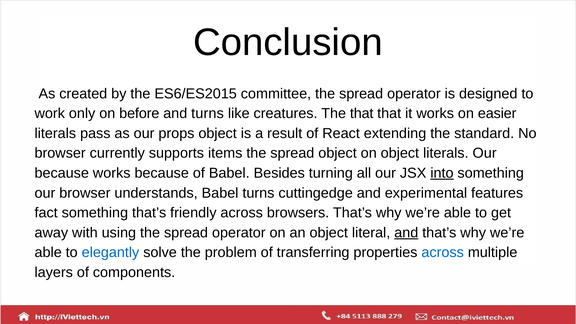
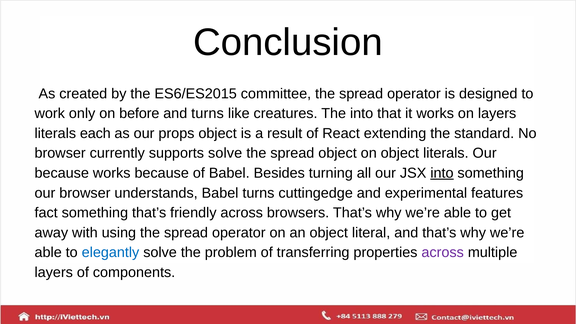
The that: that -> into (362, 113)
on easier: easier -> layers (497, 113)
pass: pass -> each (95, 133)
supports items: items -> solve (225, 153)
and underline: present -> none (406, 233)
across colour: blue -> purple (443, 253)
